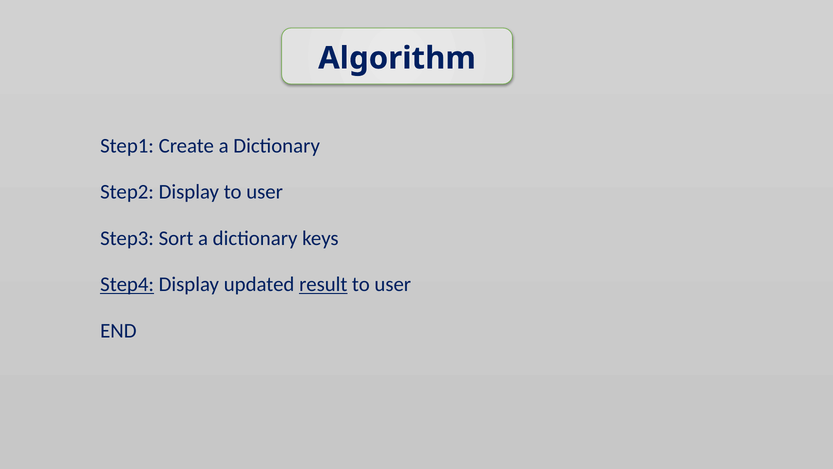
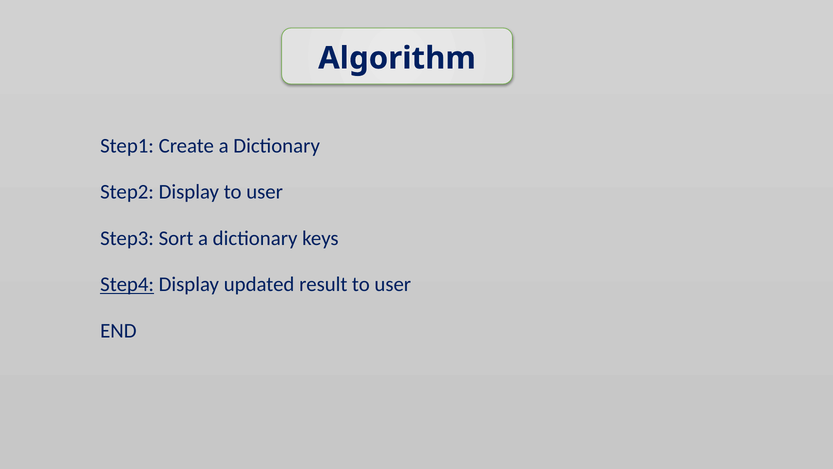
result underline: present -> none (323, 284)
